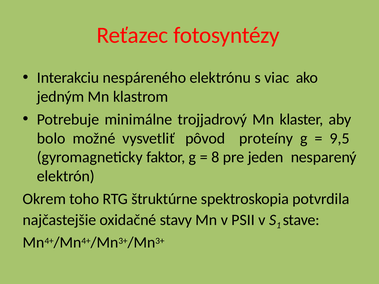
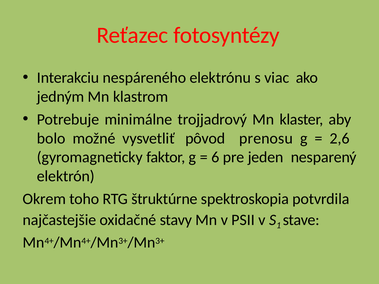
proteíny: proteíny -> prenosu (266, 138)
9,5: 9,5 -> 2,6 (340, 138)
8: 8 -> 6 (215, 157)
